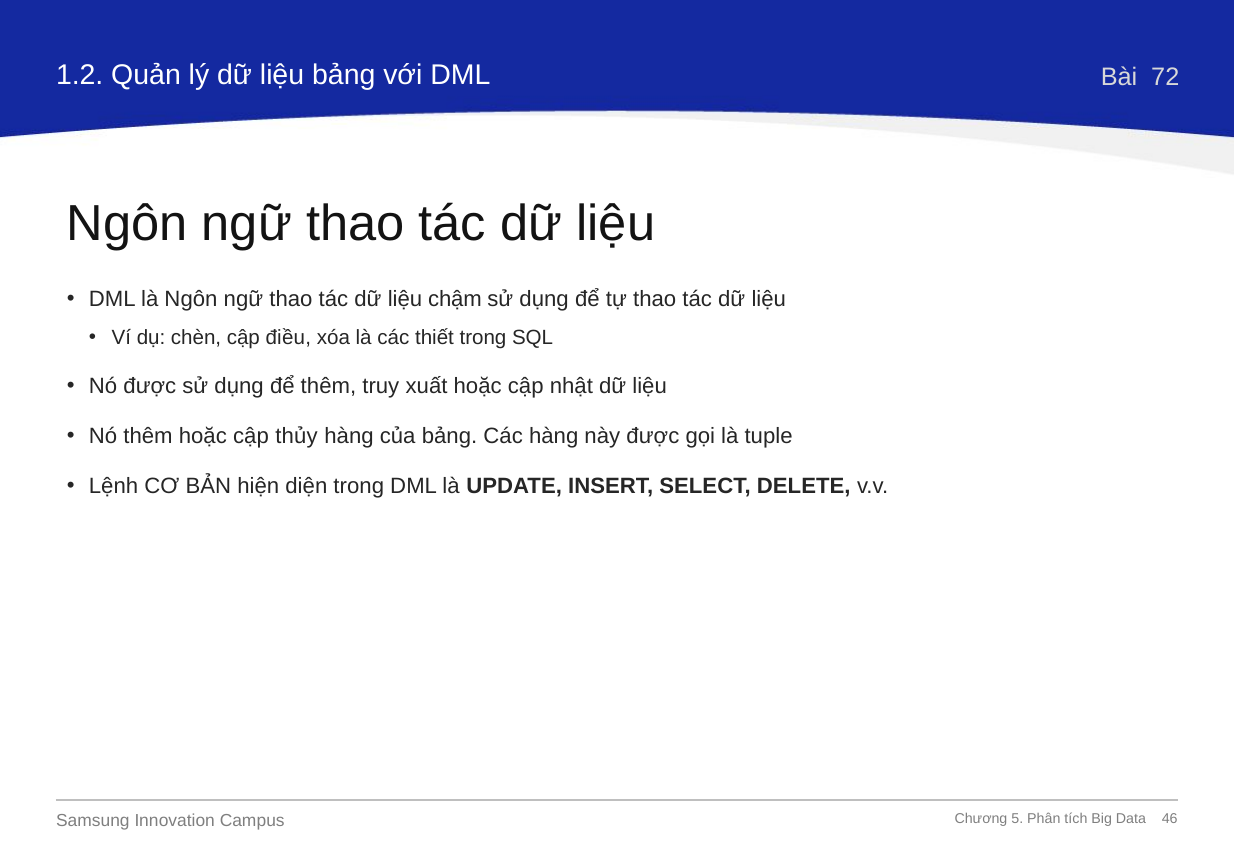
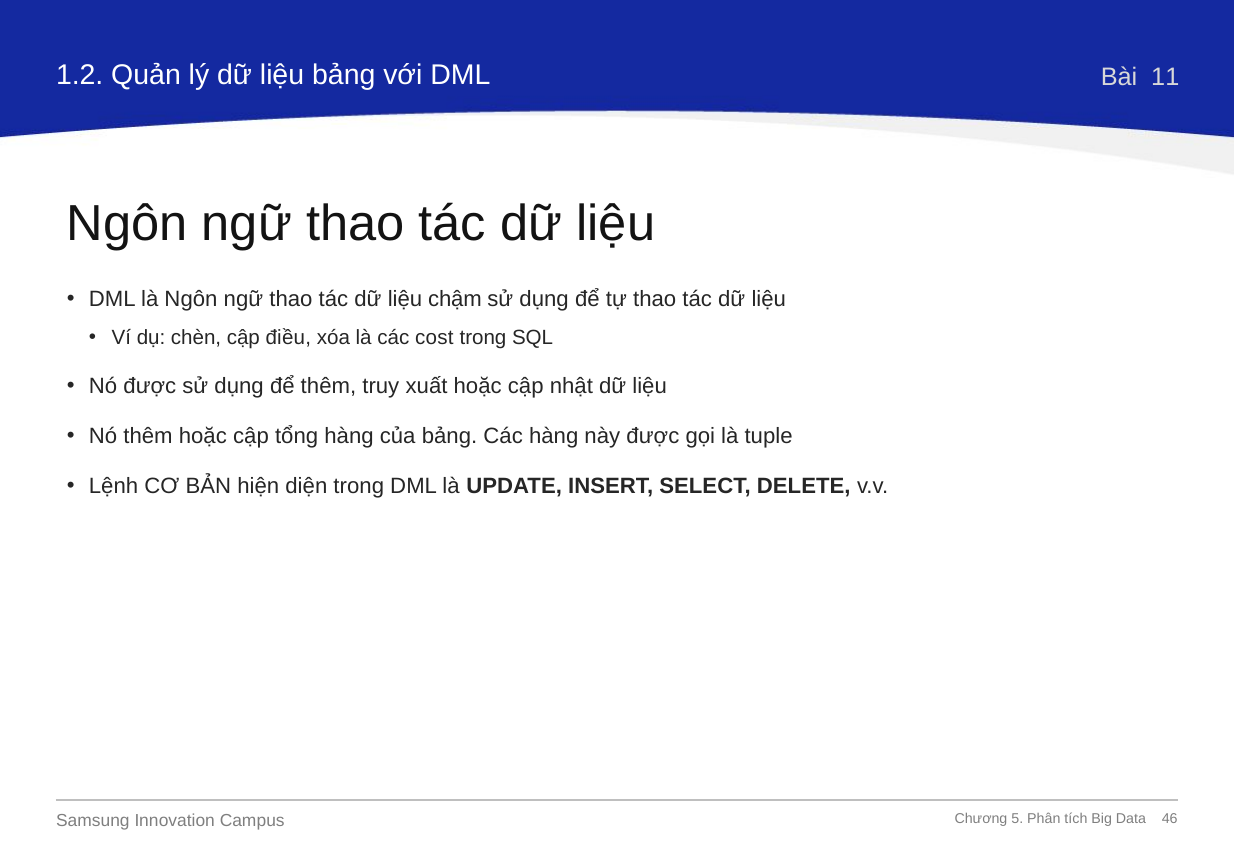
72: 72 -> 11 (1165, 77)
thiết: thiết -> cost (434, 338)
thủy: thủy -> tổng (297, 437)
